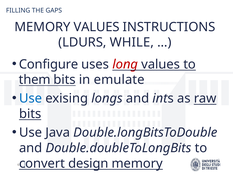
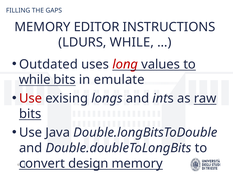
MEMORY VALUES: VALUES -> EDITOR (97, 27)
Configure: Configure -> Outdated (48, 65)
them: them -> while (35, 80)
Use colour: blue -> red (31, 99)
